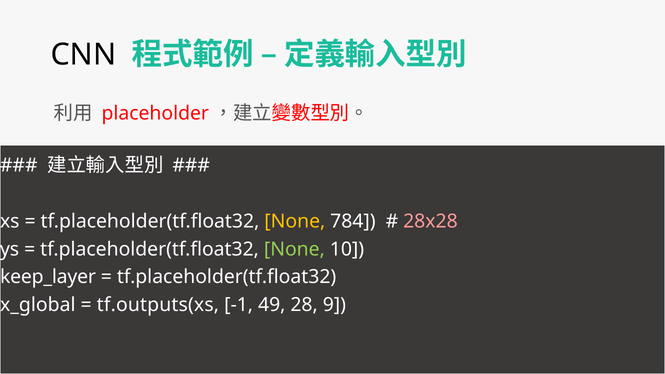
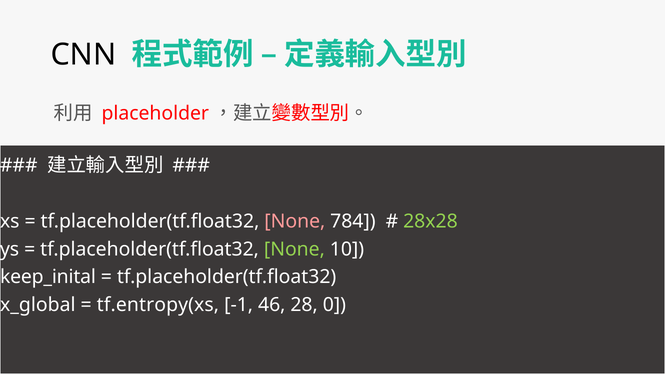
None colour: yellow -> pink (295, 221)
28x28 colour: pink -> light green (430, 221)
keep_layer: keep_layer -> keep_inital (48, 277)
tf.outputs(xs: tf.outputs(xs -> tf.entropy(xs (158, 305)
49: 49 -> 46 (272, 305)
9: 9 -> 0 (334, 305)
